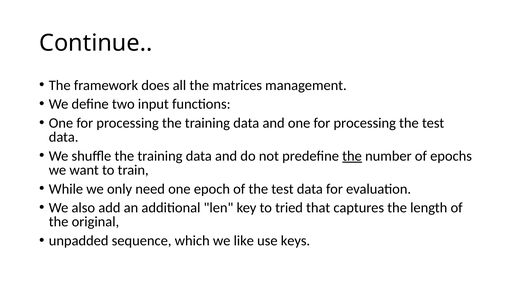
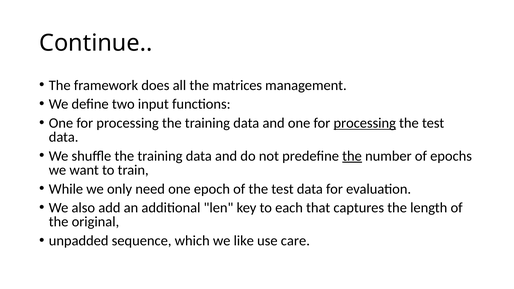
processing underline: none -> present (365, 123)
tried: tried -> each (289, 208)
keys: keys -> care (295, 241)
